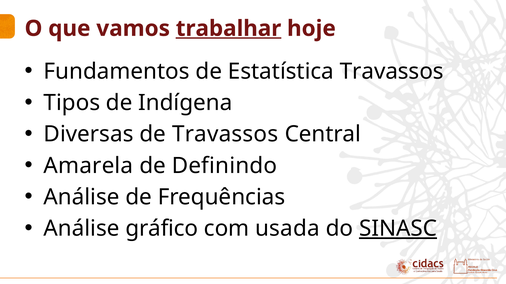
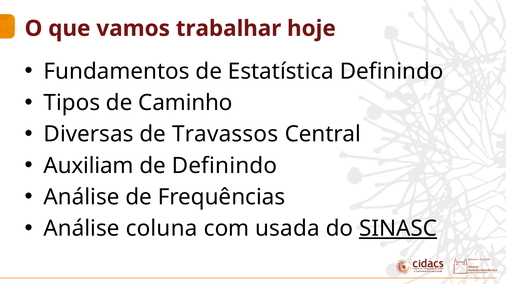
trabalhar underline: present -> none (229, 29)
Estatística Travassos: Travassos -> Definindo (392, 72)
Indígena: Indígena -> Caminho (185, 103)
Amarela: Amarela -> Auxiliam (89, 166)
gráfico: gráfico -> coluna (162, 229)
